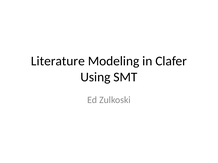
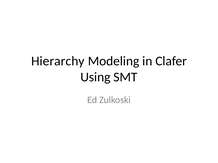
Literature: Literature -> Hierarchy (58, 61)
